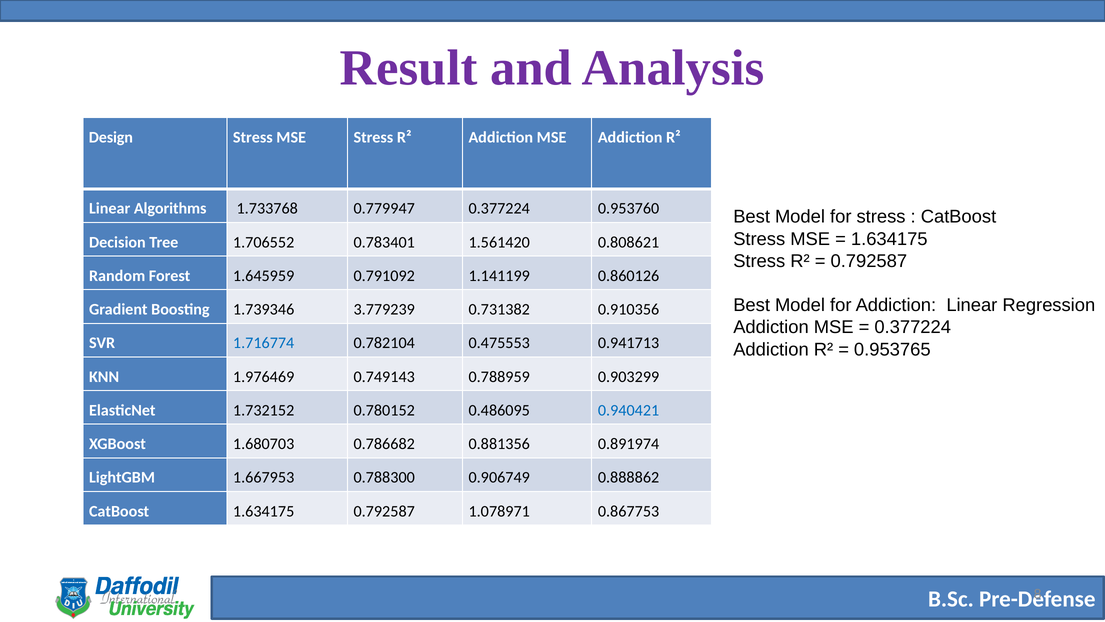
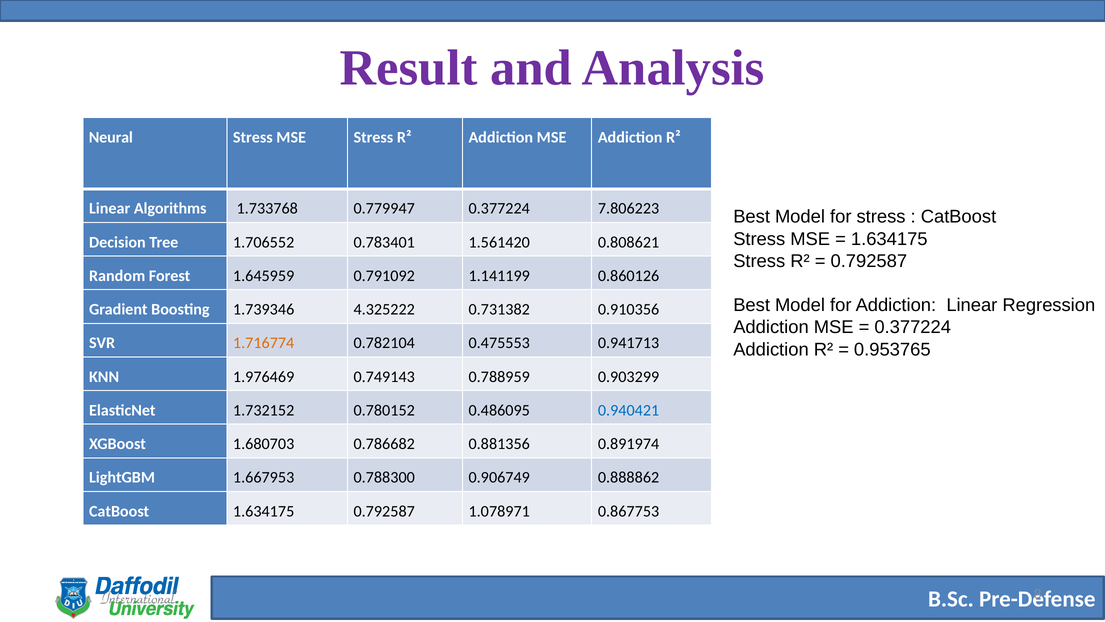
Design: Design -> Neural (111, 137)
0.953760: 0.953760 -> 7.806223 (629, 208)
3.779239: 3.779239 -> 4.325222 (384, 309)
1.716774 colour: blue -> orange (264, 343)
